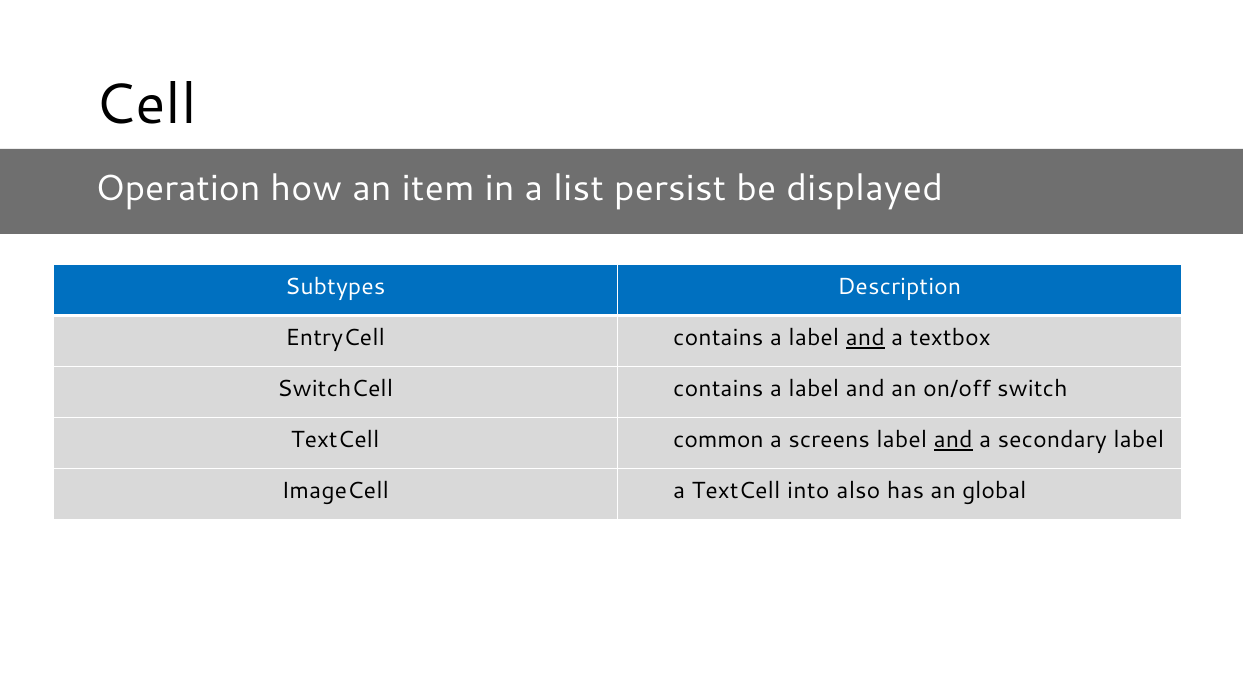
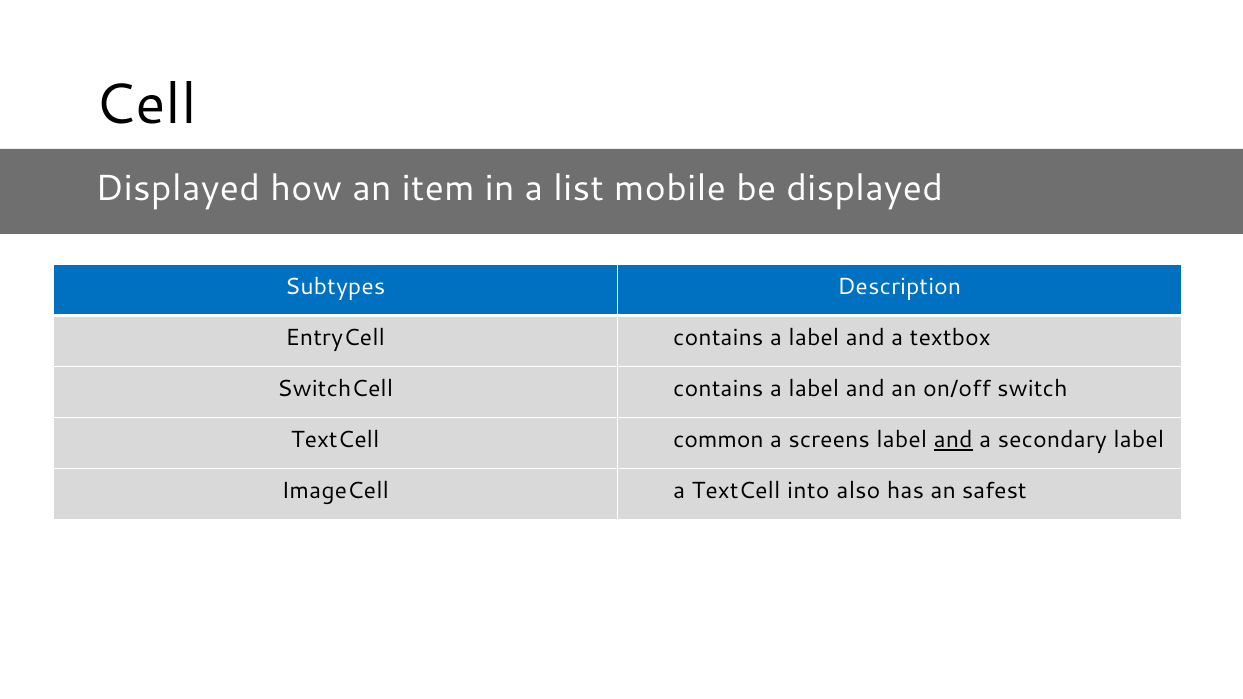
Operation: Operation -> Displayed (178, 189)
persist: persist -> mobile (670, 189)
and underline: present -> none (865, 338)
global: global -> safest (994, 491)
